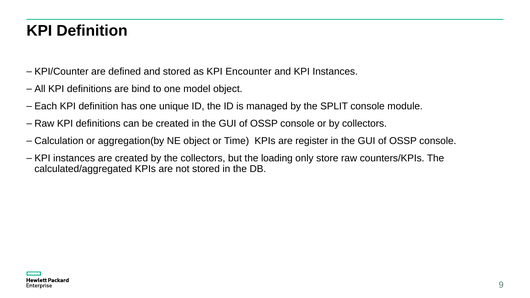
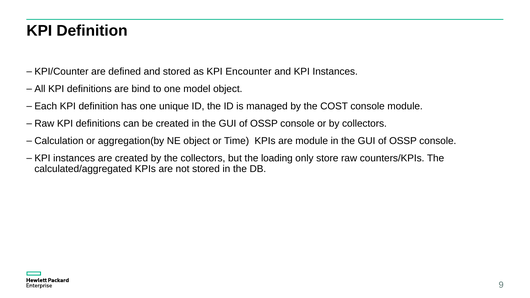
SPLIT: SPLIT -> COST (334, 106)
are register: register -> module (312, 141)
